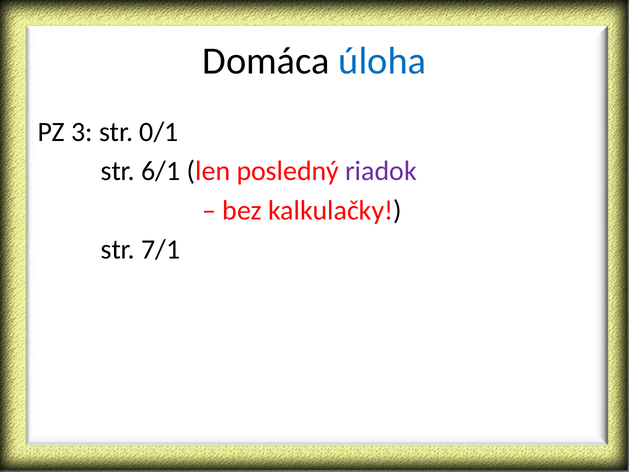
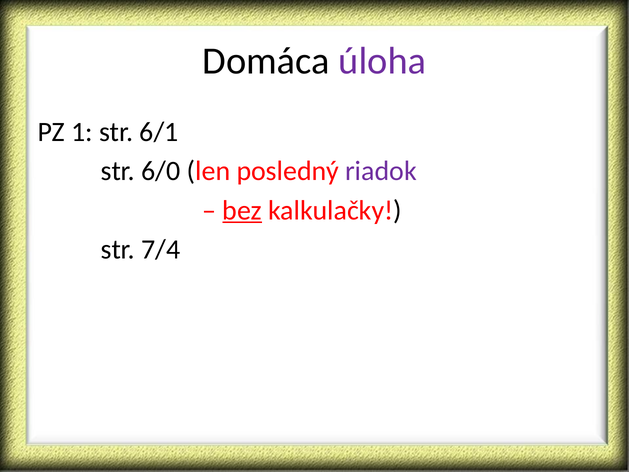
úloha colour: blue -> purple (382, 61)
3: 3 -> 1 (82, 132)
0/1: 0/1 -> 6/1 (159, 132)
6/1: 6/1 -> 6/0 (161, 171)
bez underline: none -> present (242, 210)
7/1: 7/1 -> 7/4 (161, 249)
